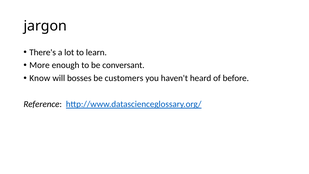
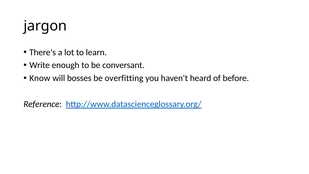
More: More -> Write (40, 65)
customers: customers -> overfitting (124, 78)
